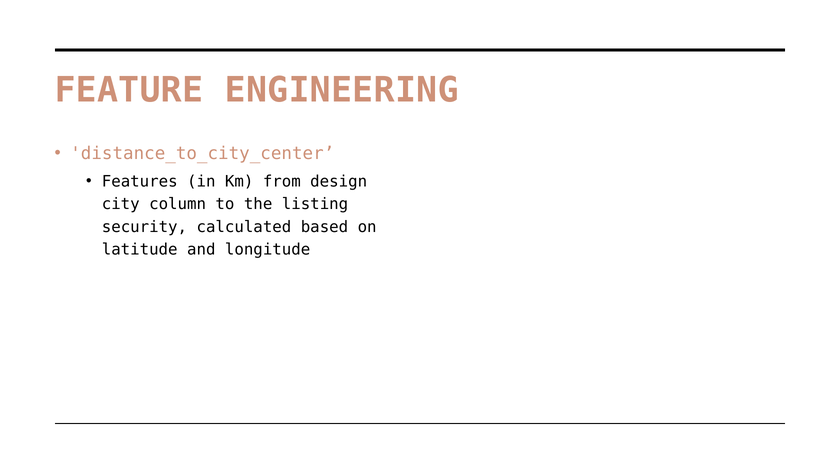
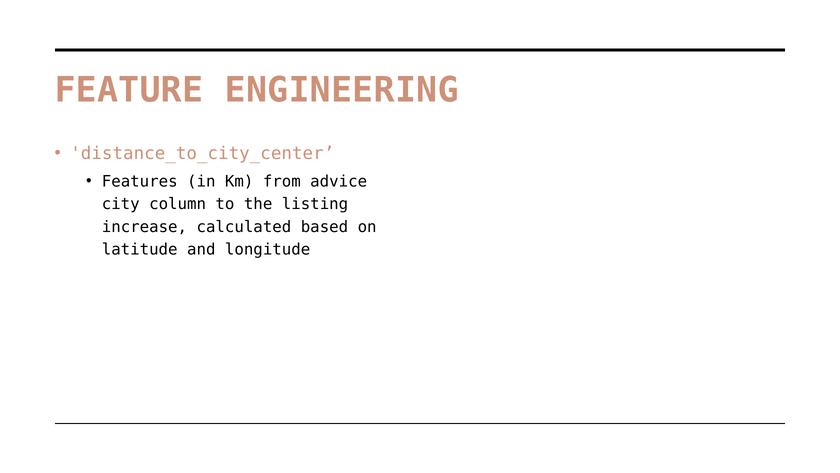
design: design -> advice (339, 181)
security: security -> increase (144, 227)
